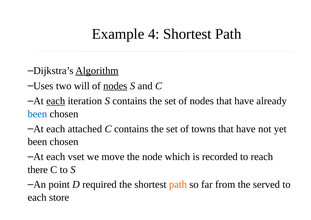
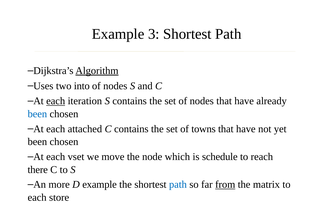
4: 4 -> 3 (154, 34)
will: will -> into (82, 86)
nodes underline: present -> none (115, 86)
recorded: recorded -> schedule (220, 157)
point: point -> more (59, 184)
D required: required -> example (100, 184)
path colour: orange -> blue (178, 184)
from underline: none -> present (225, 184)
served: served -> matrix (266, 184)
